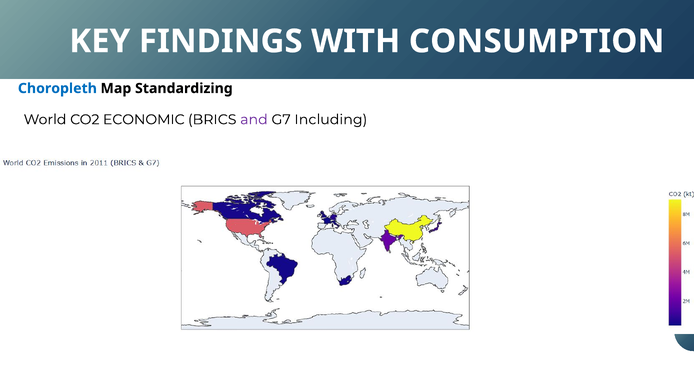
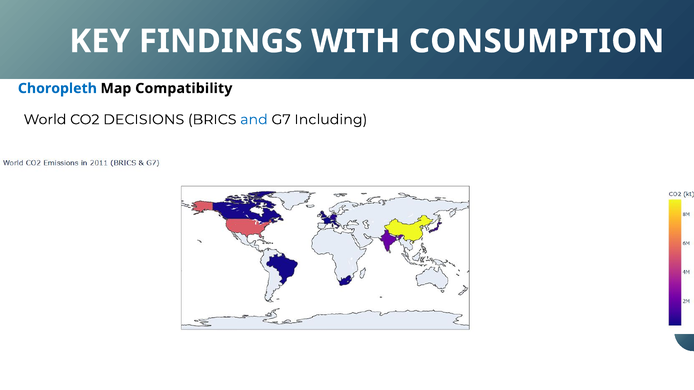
Standardizing: Standardizing -> Compatibility (184, 88)
ECONOMIC: ECONOMIC -> DECISIONS (144, 120)
and colour: purple -> blue (254, 120)
